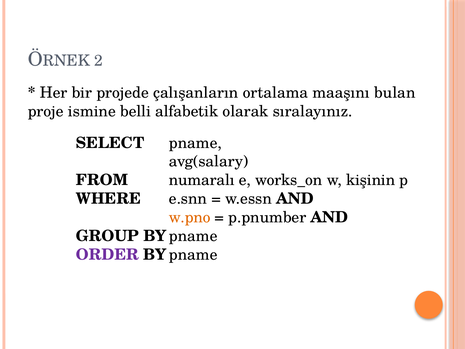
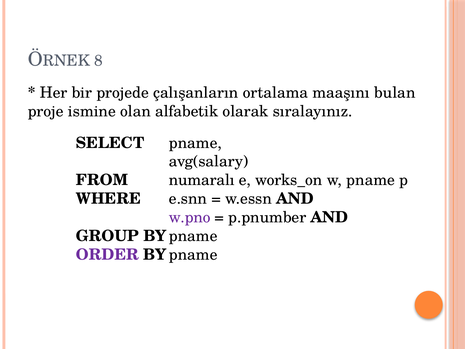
2: 2 -> 8 (98, 61)
belli: belli -> olan (135, 111)
w kişinin: kişinin -> pname (371, 180)
w.pno colour: orange -> purple (190, 217)
